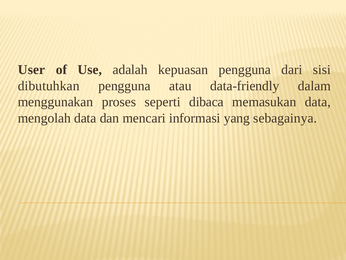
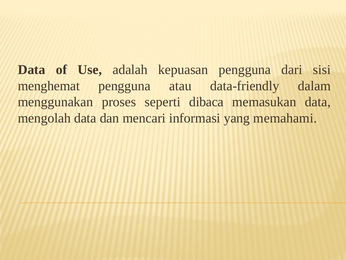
User: User -> Data (32, 70)
dibutuhkan: dibutuhkan -> menghemat (49, 86)
sebagainya: sebagainya -> memahami (285, 118)
